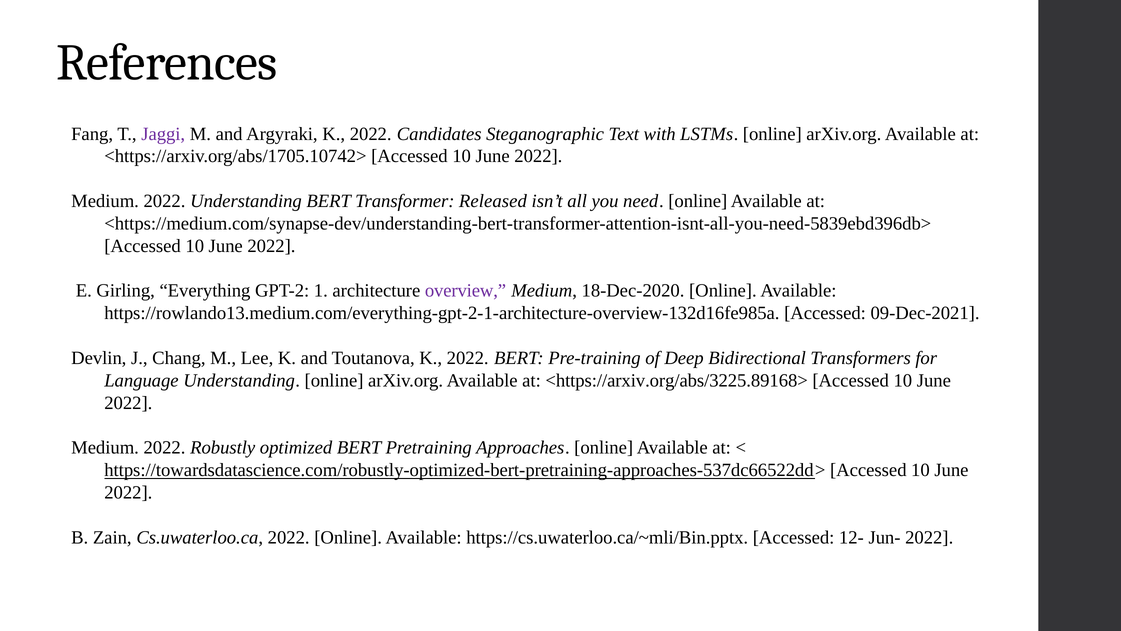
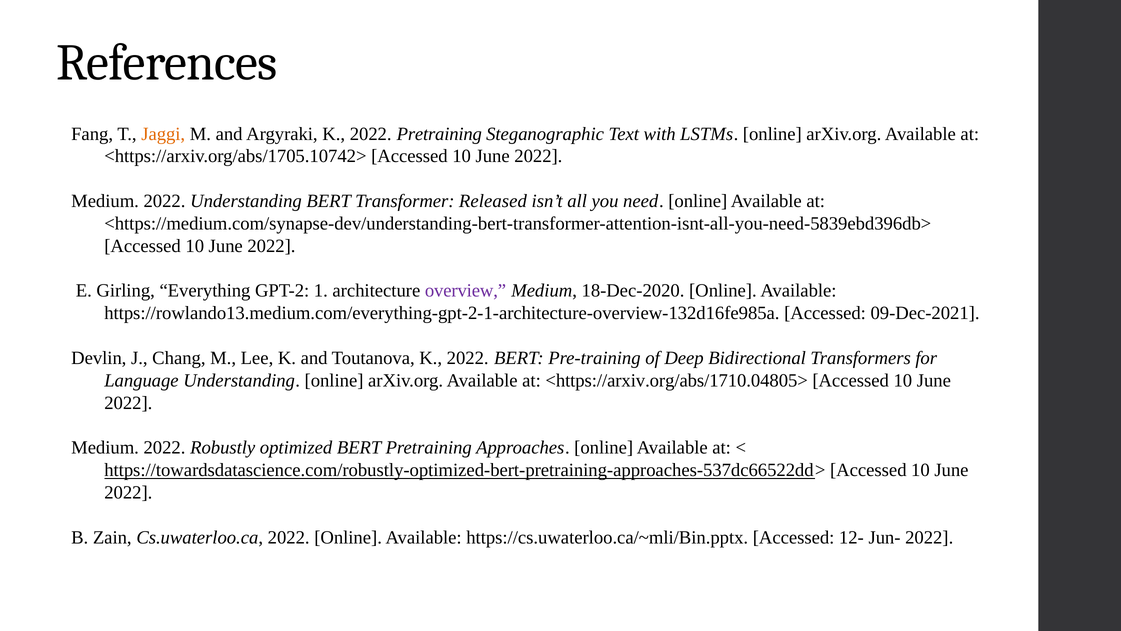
Jaggi colour: purple -> orange (163, 134)
2022 Candidates: Candidates -> Pretraining (439, 134)
<https://arxiv.org/abs/3225.89168>: <https://arxiv.org/abs/3225.89168> -> <https://arxiv.org/abs/1710.04805> (677, 380)
